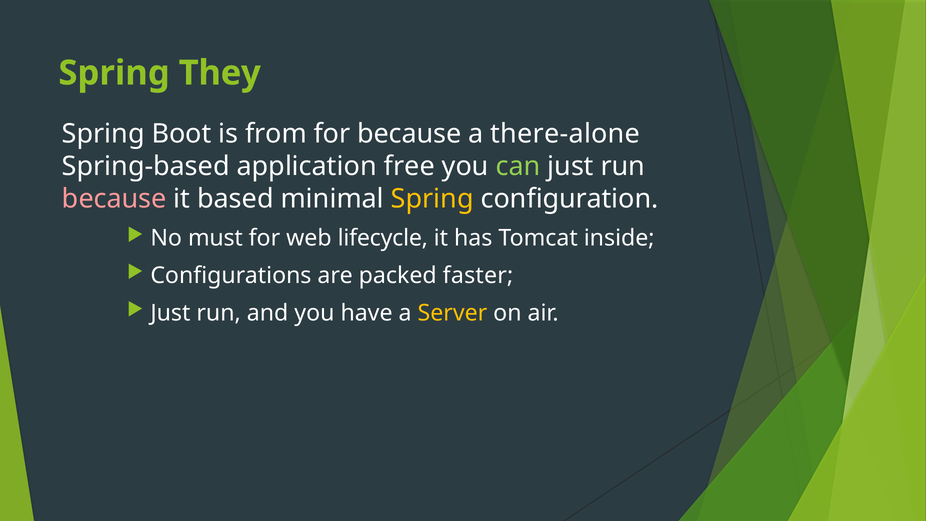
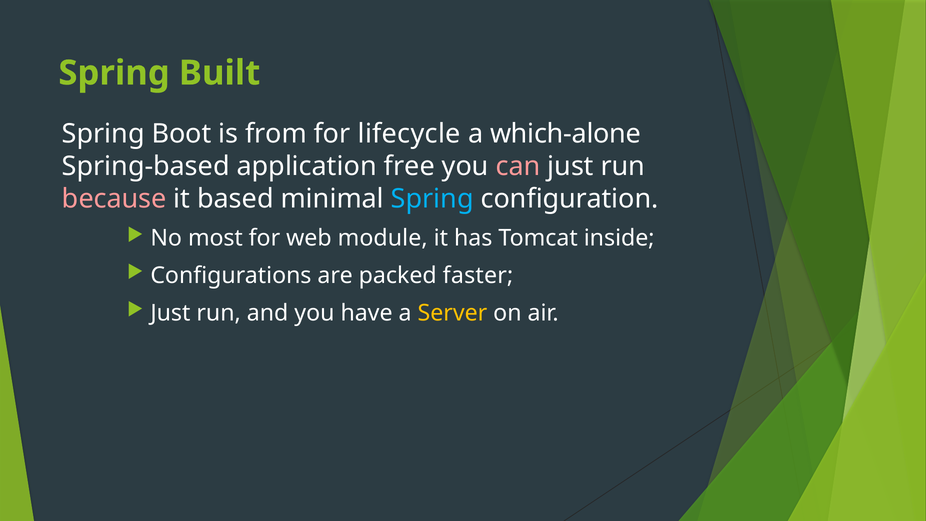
They: They -> Built (220, 73)
for because: because -> lifecycle (409, 134)
there-alone: there-alone -> which-alone (566, 134)
can colour: light green -> pink (518, 166)
Spring colour: yellow -> light blue (432, 199)
must: must -> most (215, 238)
lifecycle: lifecycle -> module (383, 238)
